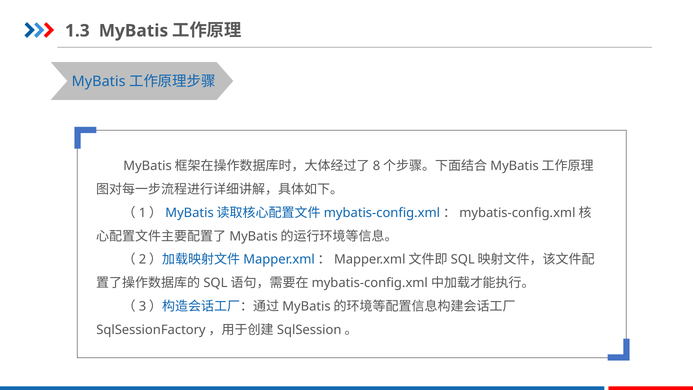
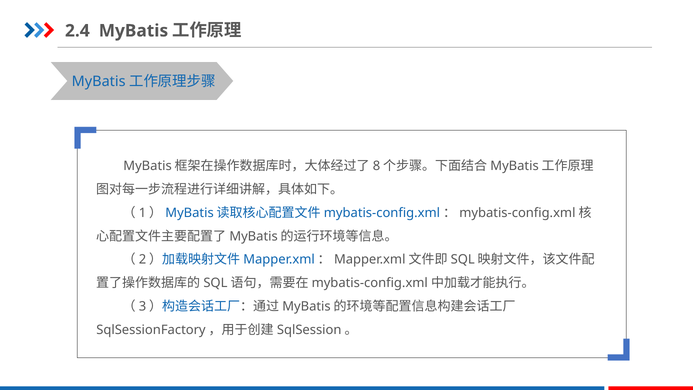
1.3: 1.3 -> 2.4 (77, 31)
